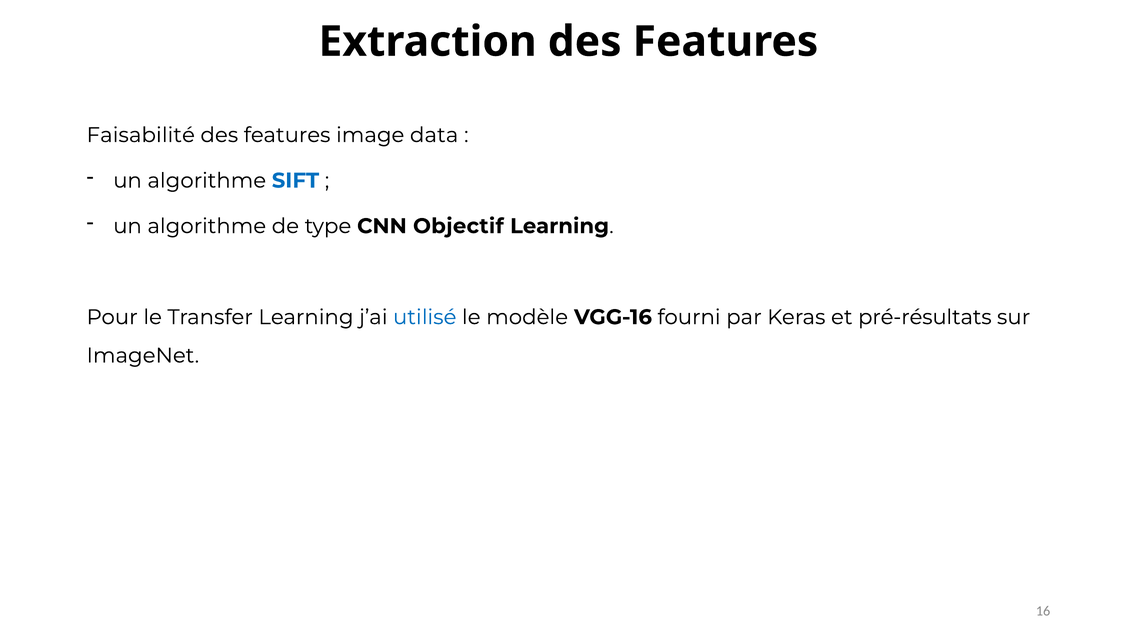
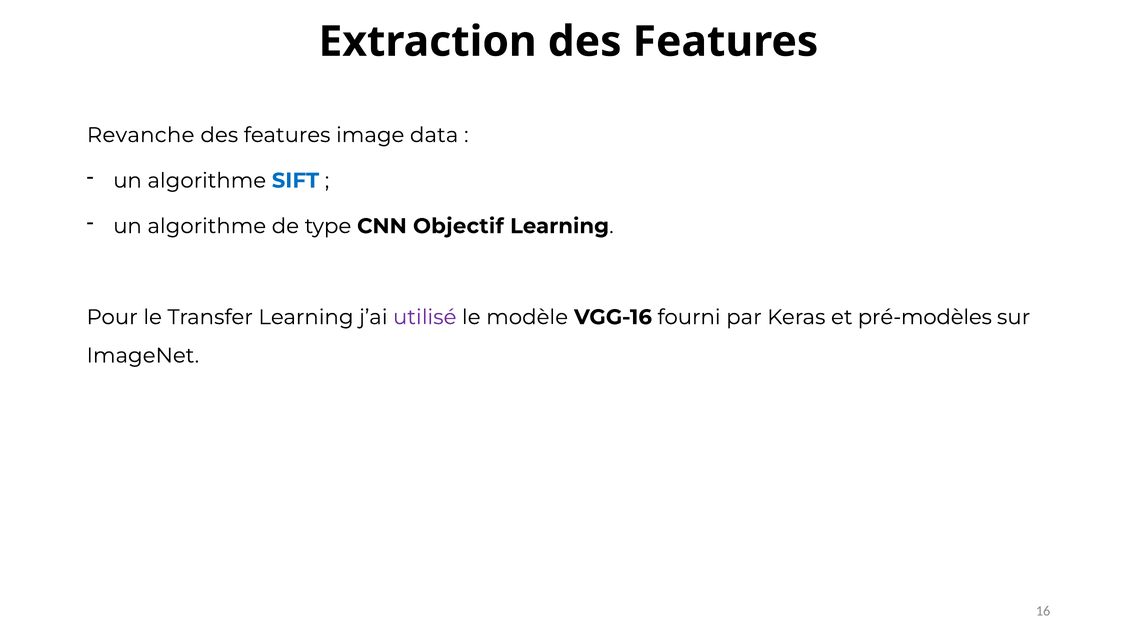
Faisabilité: Faisabilité -> Revanche (141, 135)
utilisé colour: blue -> purple (425, 317)
pré-résultats: pré-résultats -> pré-modèles (925, 317)
